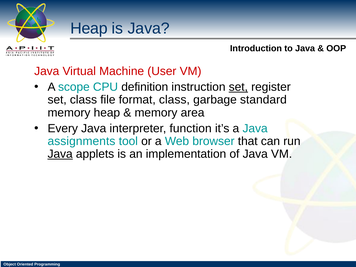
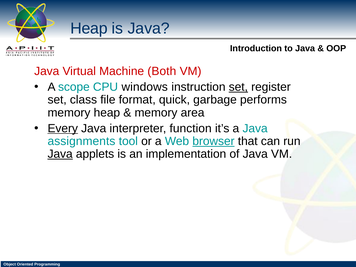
User: User -> Both (162, 71)
definition: definition -> windows (145, 87)
format class: class -> quick (174, 100)
standard: standard -> performs (263, 100)
Every underline: none -> present (63, 128)
browser underline: none -> present (213, 141)
